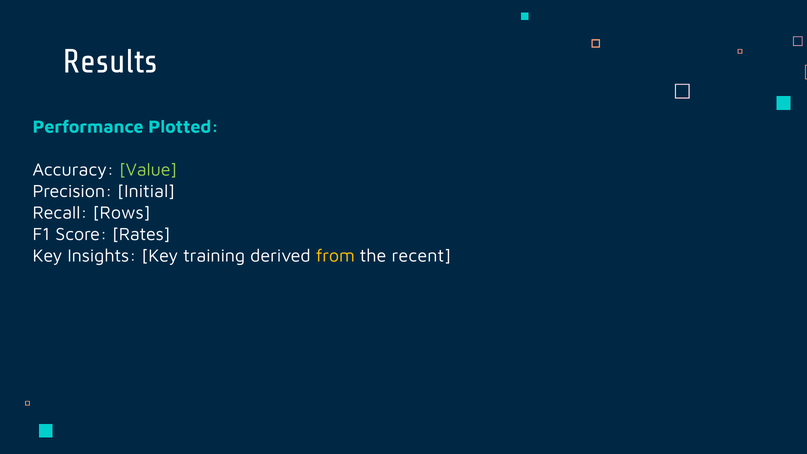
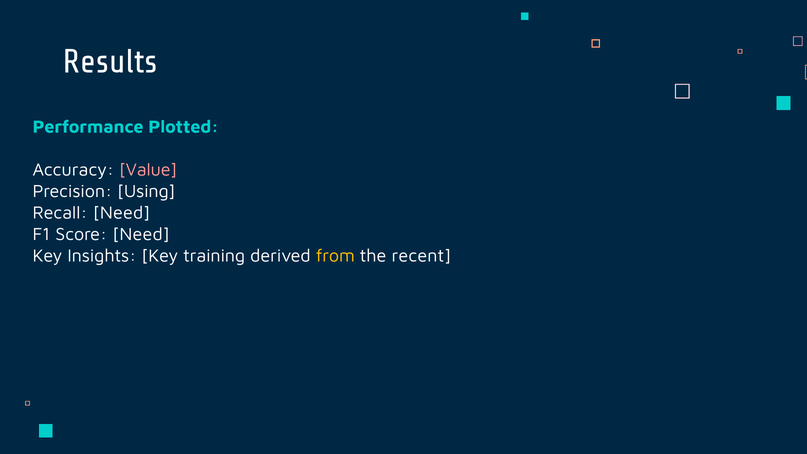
Value colour: light green -> pink (148, 170)
Initial: Initial -> Using (146, 191)
Recall Rows: Rows -> Need (122, 213)
Score Rates: Rates -> Need (141, 234)
